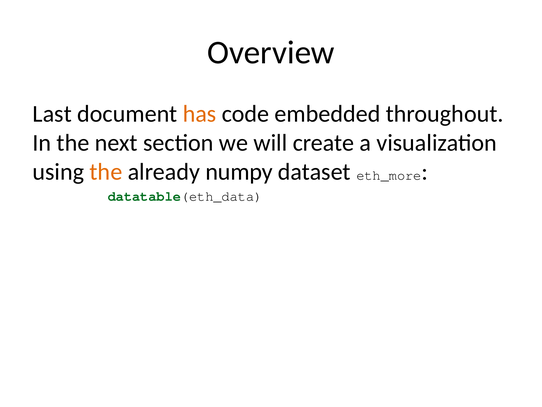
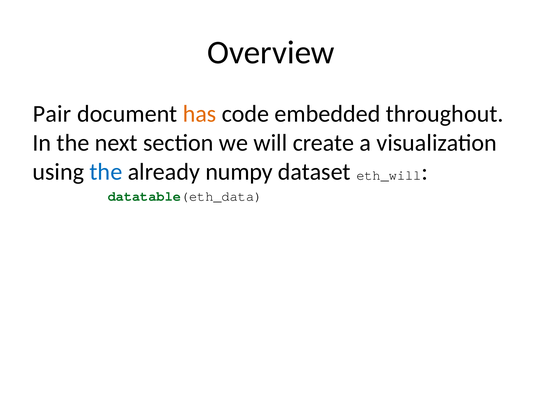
Last: Last -> Pair (52, 114)
the colour: orange -> blue (106, 172)
eth_more: eth_more -> eth_will (389, 175)
